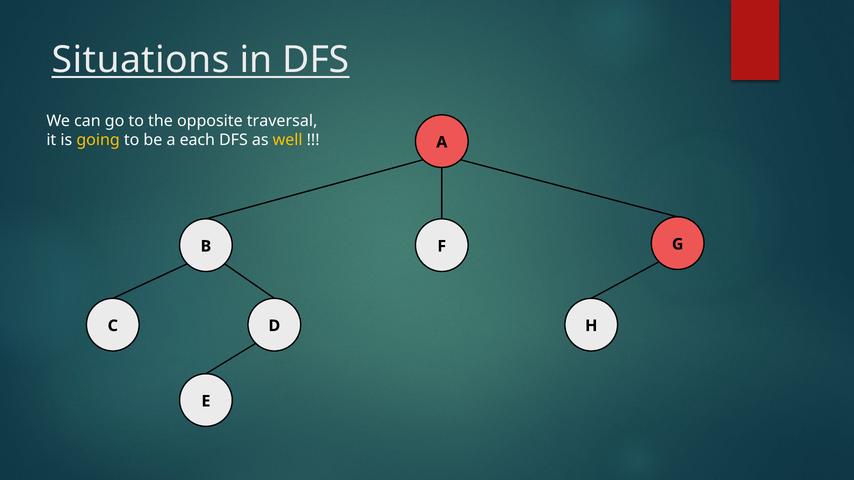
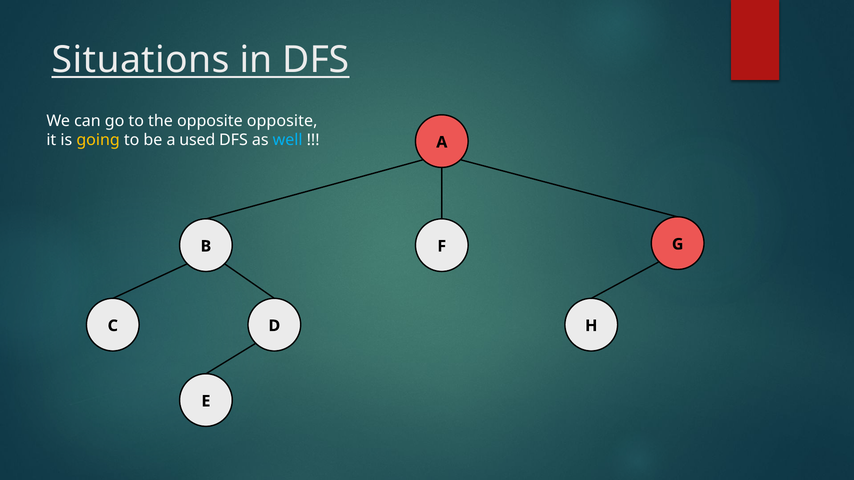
opposite traversal: traversal -> opposite (282, 121)
each: each -> used (197, 140)
well colour: yellow -> light blue (288, 140)
